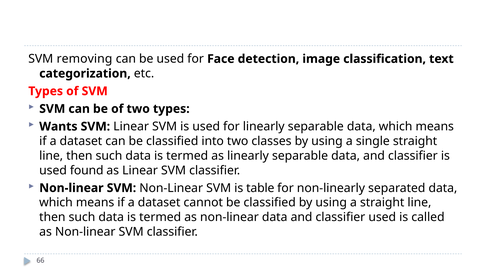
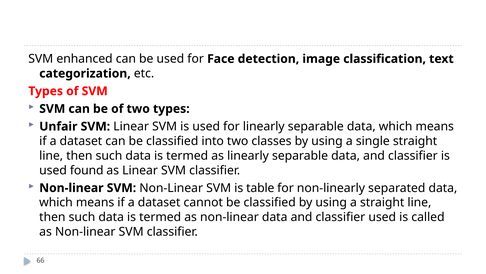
removing: removing -> enhanced (85, 59)
Wants: Wants -> Unfair (58, 126)
